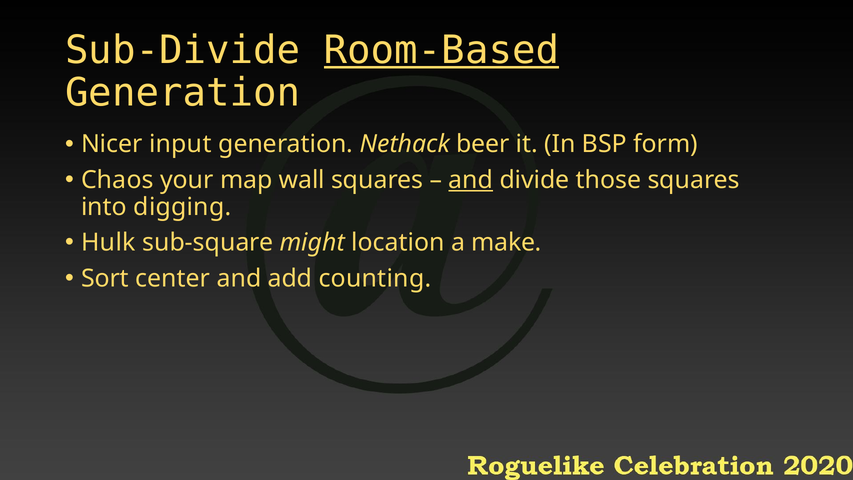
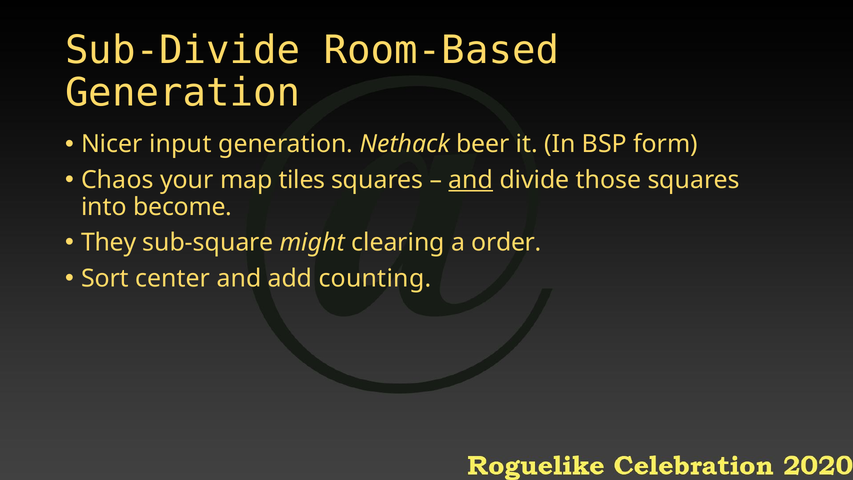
Room-Based underline: present -> none (441, 51)
wall: wall -> tiles (302, 180)
digging: digging -> become (183, 207)
Hulk: Hulk -> They (109, 243)
location: location -> clearing (398, 243)
make: make -> order (506, 243)
